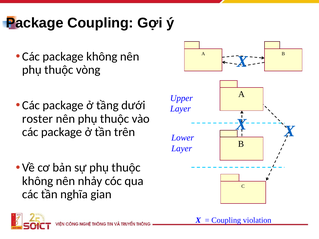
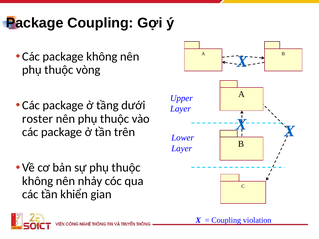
nghĩa: nghĩa -> khiển (74, 195)
